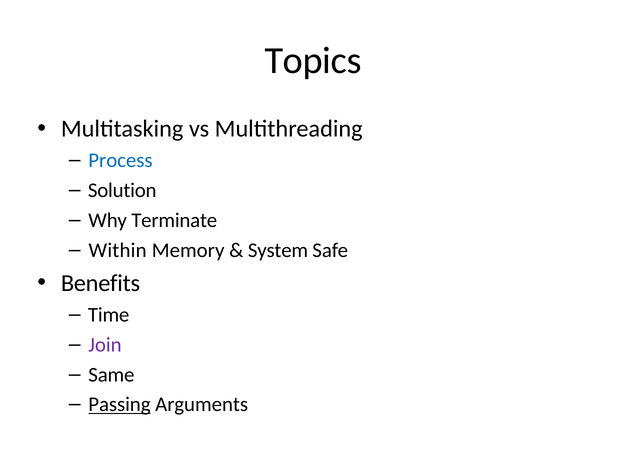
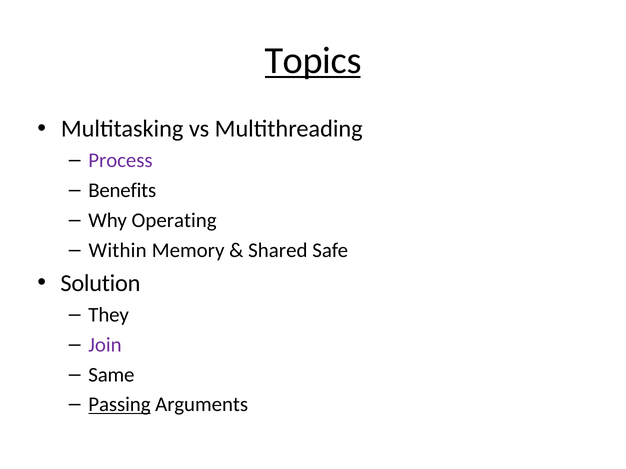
Topics underline: none -> present (313, 61)
Process colour: blue -> purple (120, 161)
Solution: Solution -> Benefits (122, 191)
Terminate: Terminate -> Operating (174, 221)
System: System -> Shared (278, 250)
Benefits: Benefits -> Solution (100, 283)
Time: Time -> They (109, 315)
